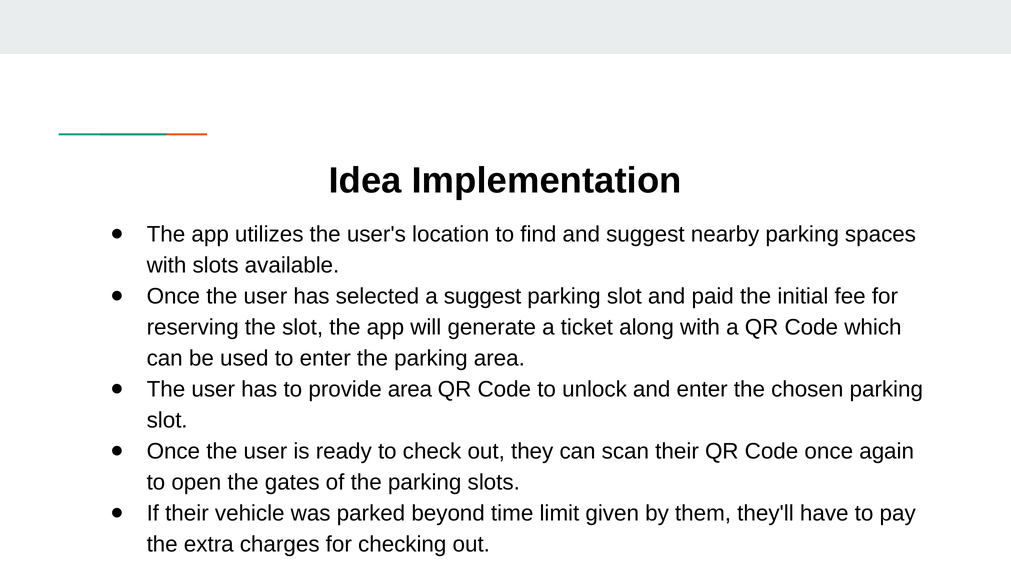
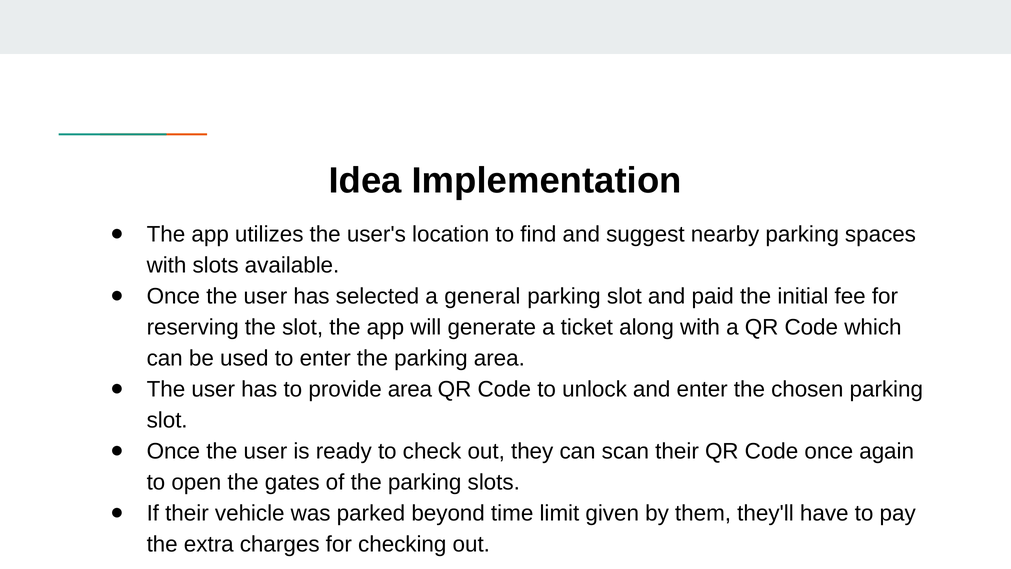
a suggest: suggest -> general (482, 296)
